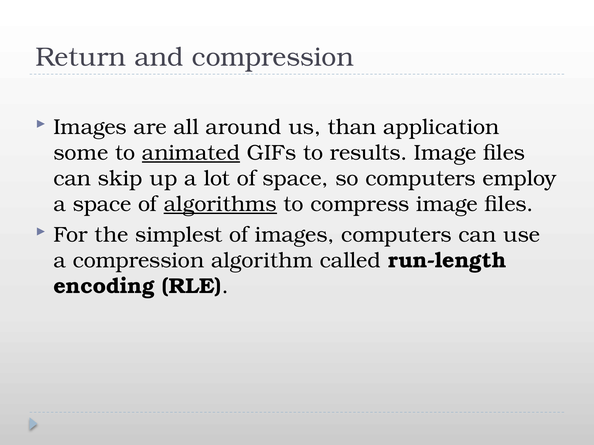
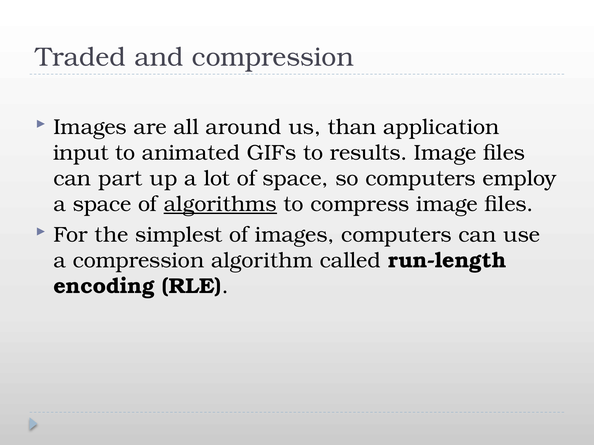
Return: Return -> Traded (81, 57)
some: some -> input (81, 153)
animated underline: present -> none (191, 153)
skip: skip -> part (120, 179)
